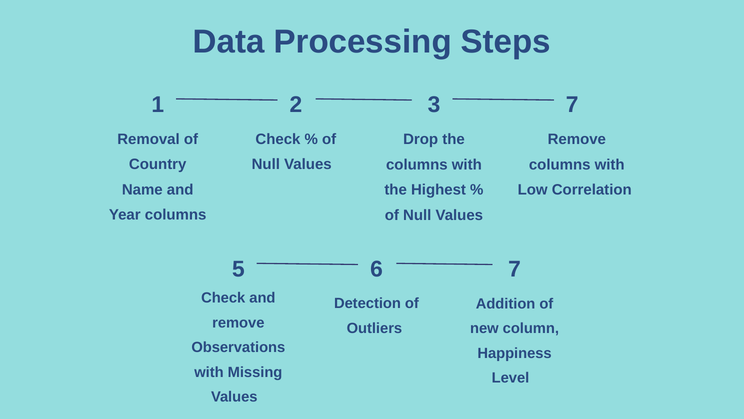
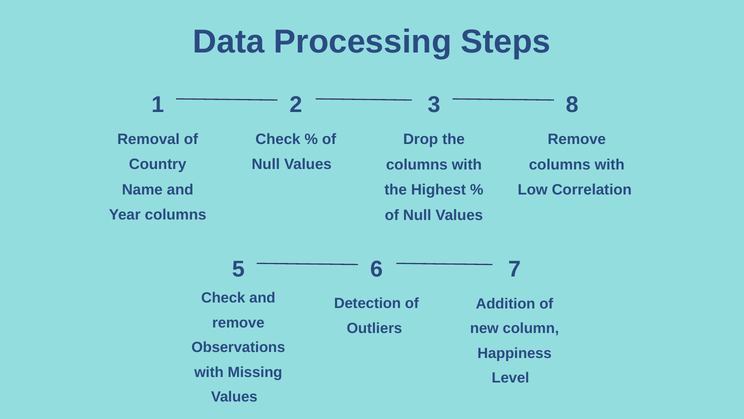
3 7: 7 -> 8 (572, 105)
